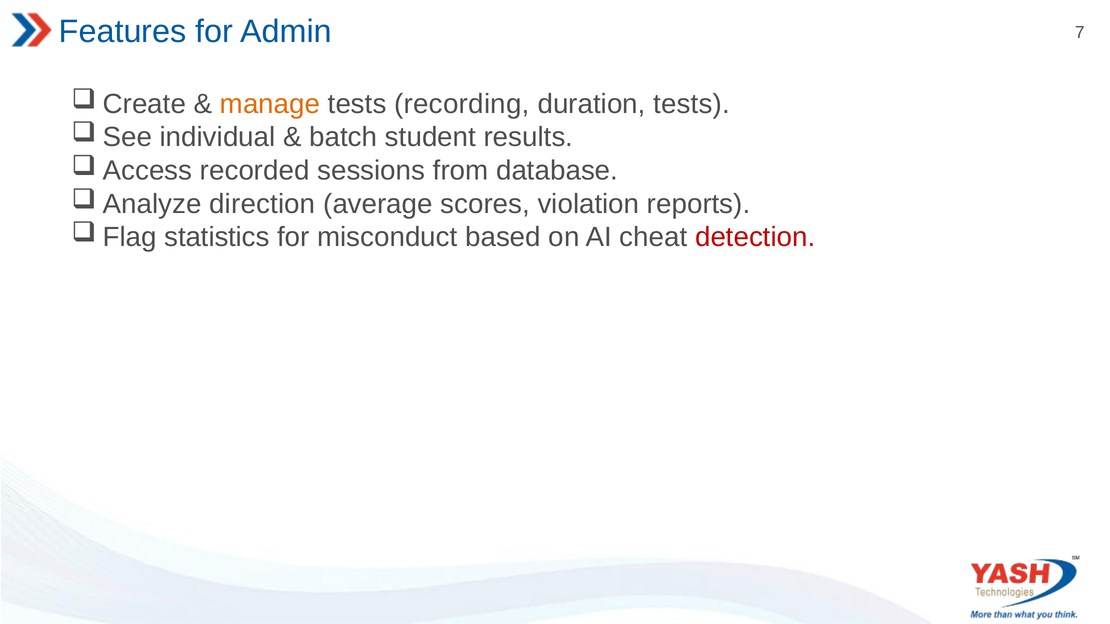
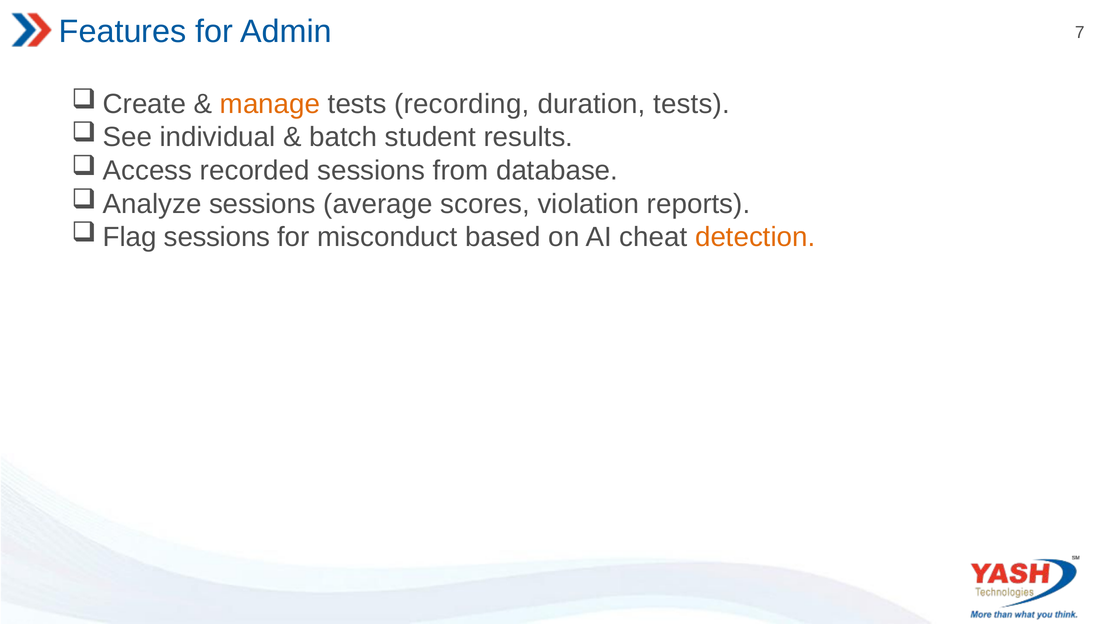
direction: direction -> sessions (262, 204)
statistics: statistics -> sessions (217, 237)
detection colour: red -> orange (755, 237)
